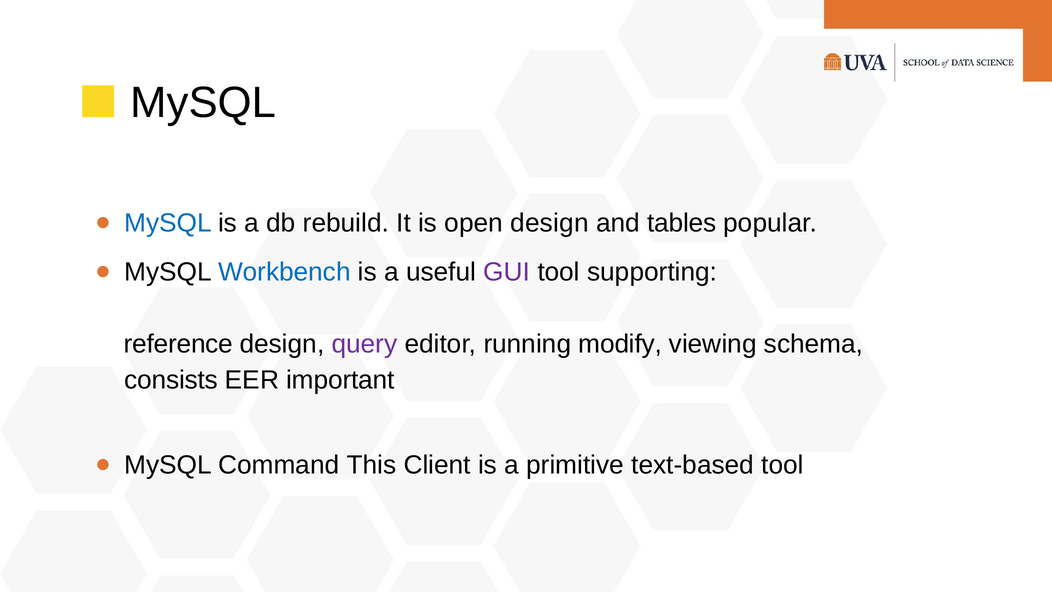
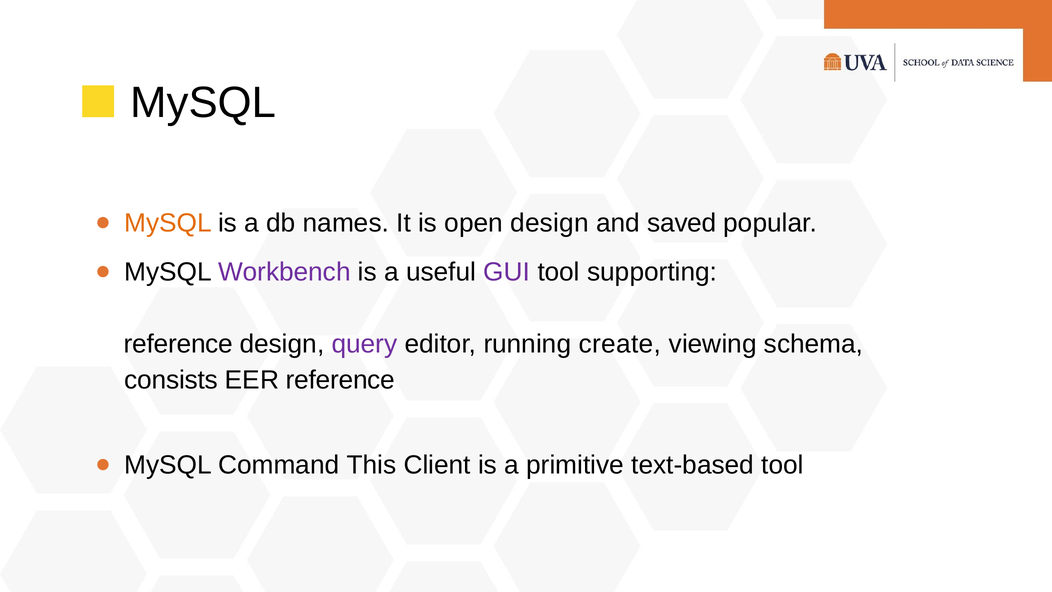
MySQL colour: blue -> orange (168, 223)
rebuild: rebuild -> names (346, 223)
tables: tables -> saved (682, 223)
Workbench colour: blue -> purple (284, 272)
modify: modify -> create (620, 344)
EER important: important -> reference (340, 380)
